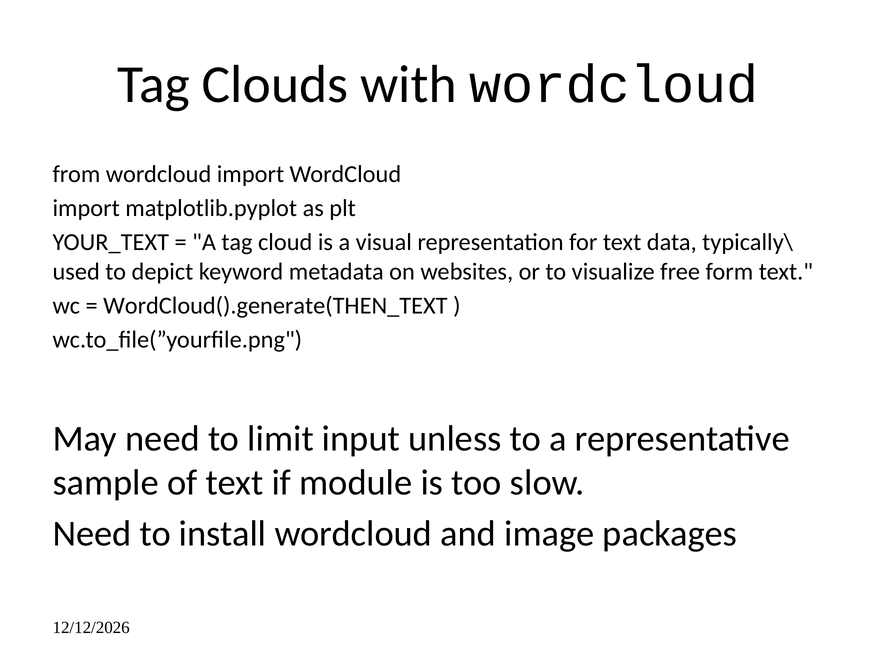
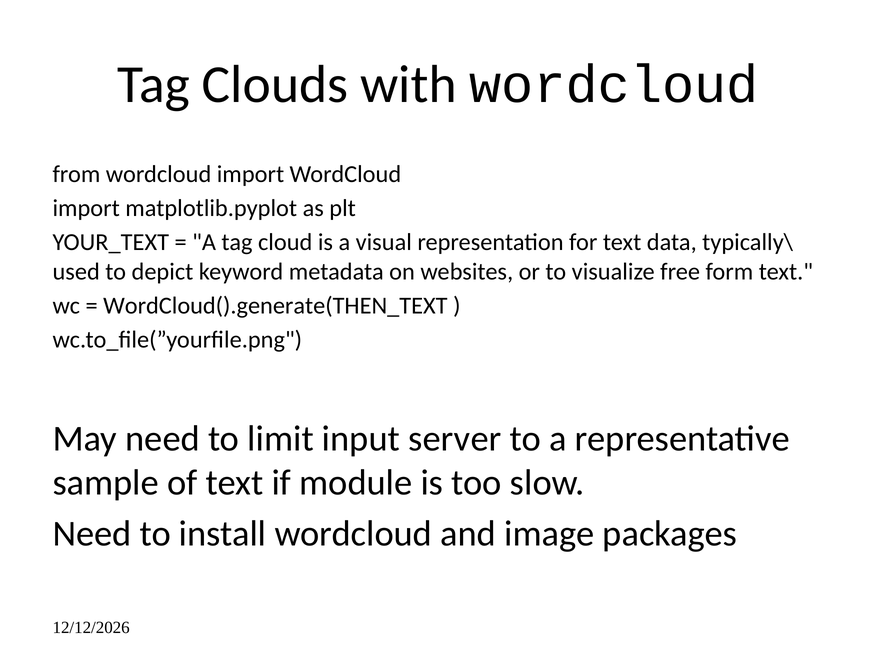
unless: unless -> server (455, 439)
